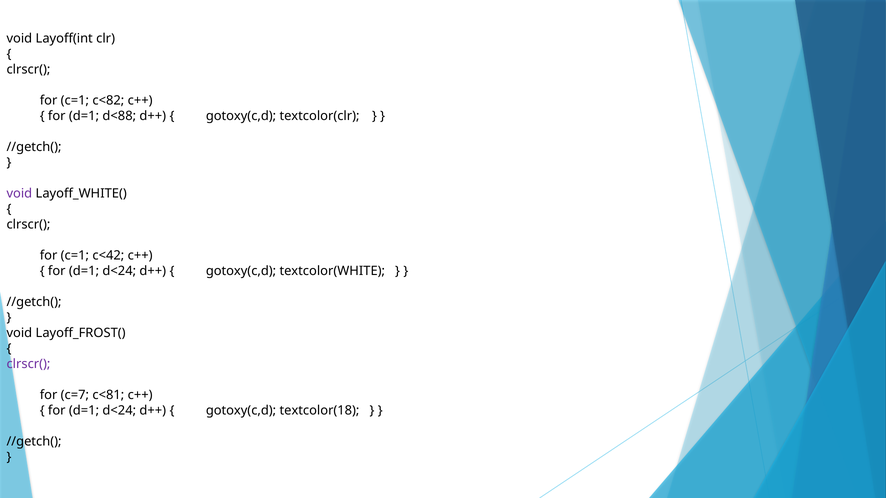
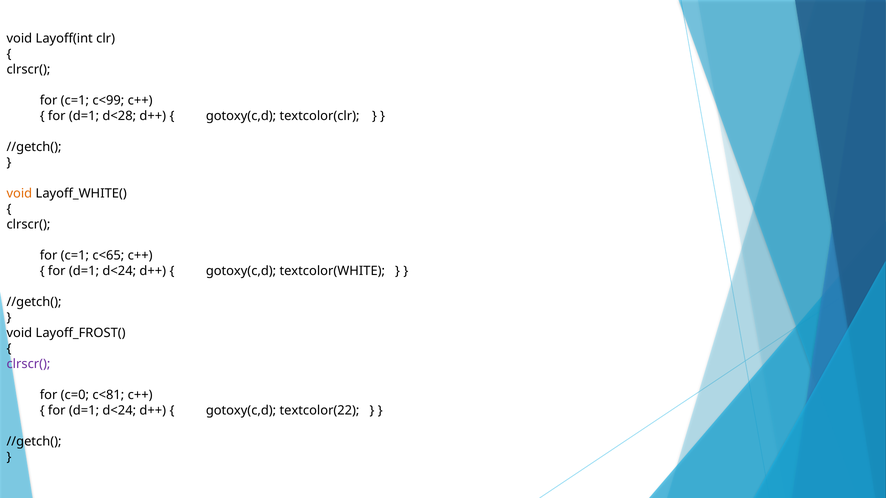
c<82: c<82 -> c<99 (108, 100)
d<88: d<88 -> d<28 (119, 116)
void colour: purple -> orange (19, 193)
c<42: c<42 -> c<65 (108, 255)
c=7: c=7 -> c=0 (75, 395)
textcolor(18: textcolor(18 -> textcolor(22 (319, 411)
